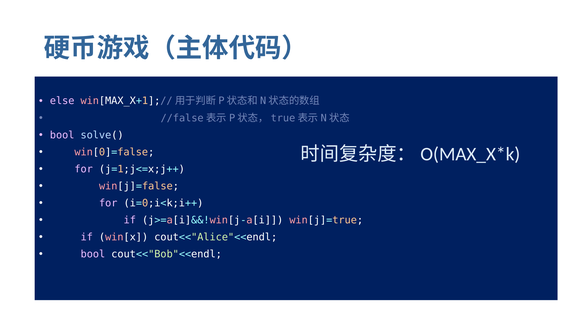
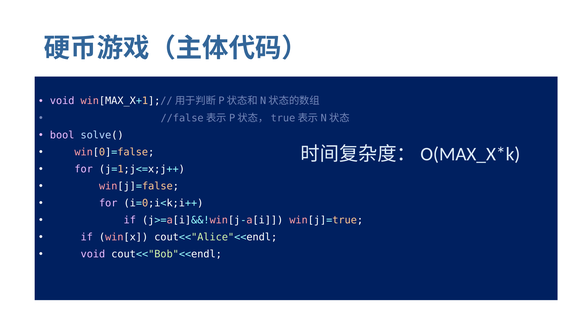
else: else -> void (62, 101)
bool: bool -> void (93, 254)
